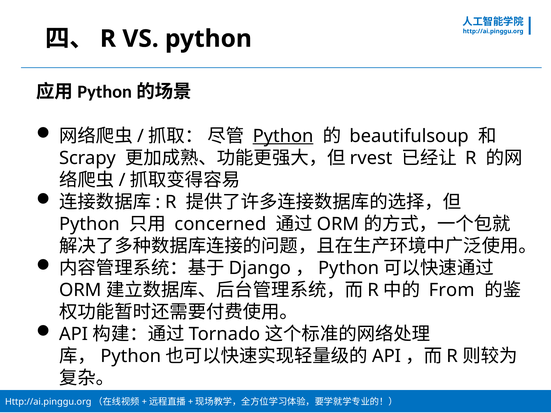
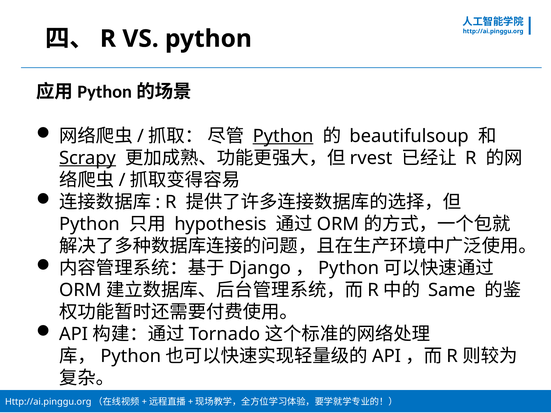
Scrapy underline: none -> present (88, 158)
concerned: concerned -> hypothesis (221, 224)
From: From -> Same (452, 290)
